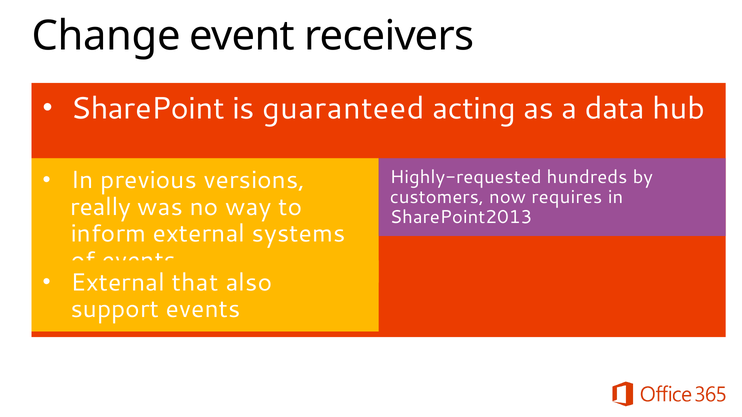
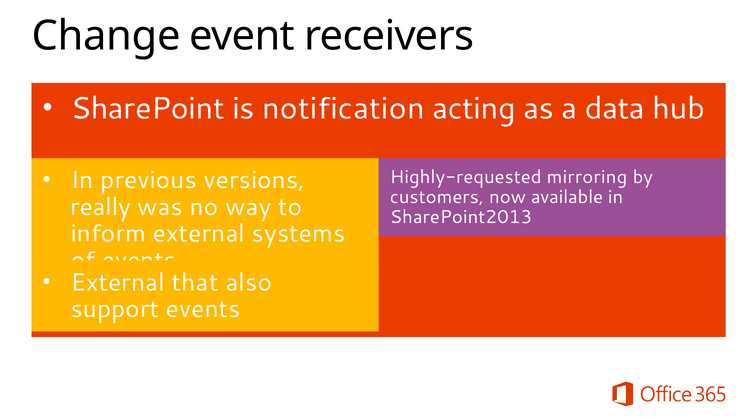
guaranteed: guaranteed -> notification (343, 108)
hundreds: hundreds -> mirroring (587, 177)
requires: requires -> available (567, 197)
